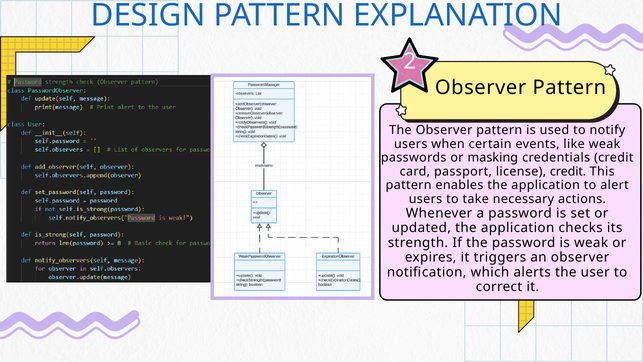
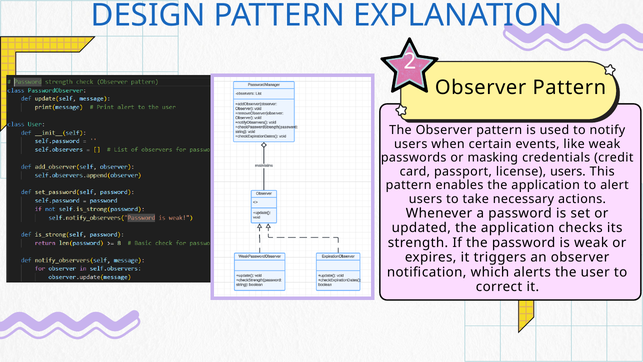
license credit: credit -> users (568, 171)
